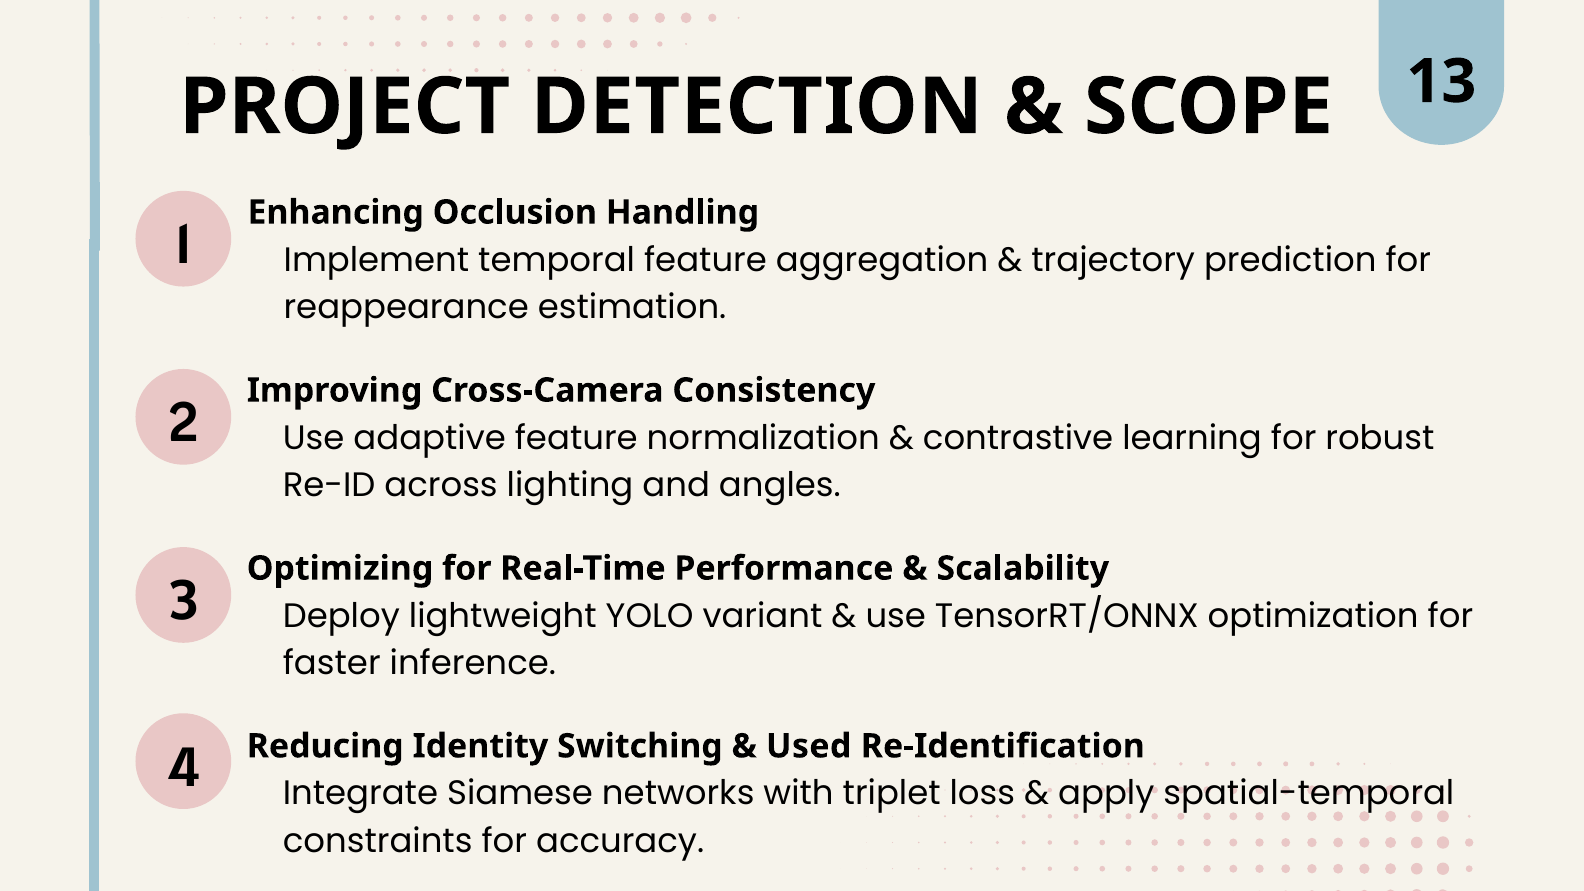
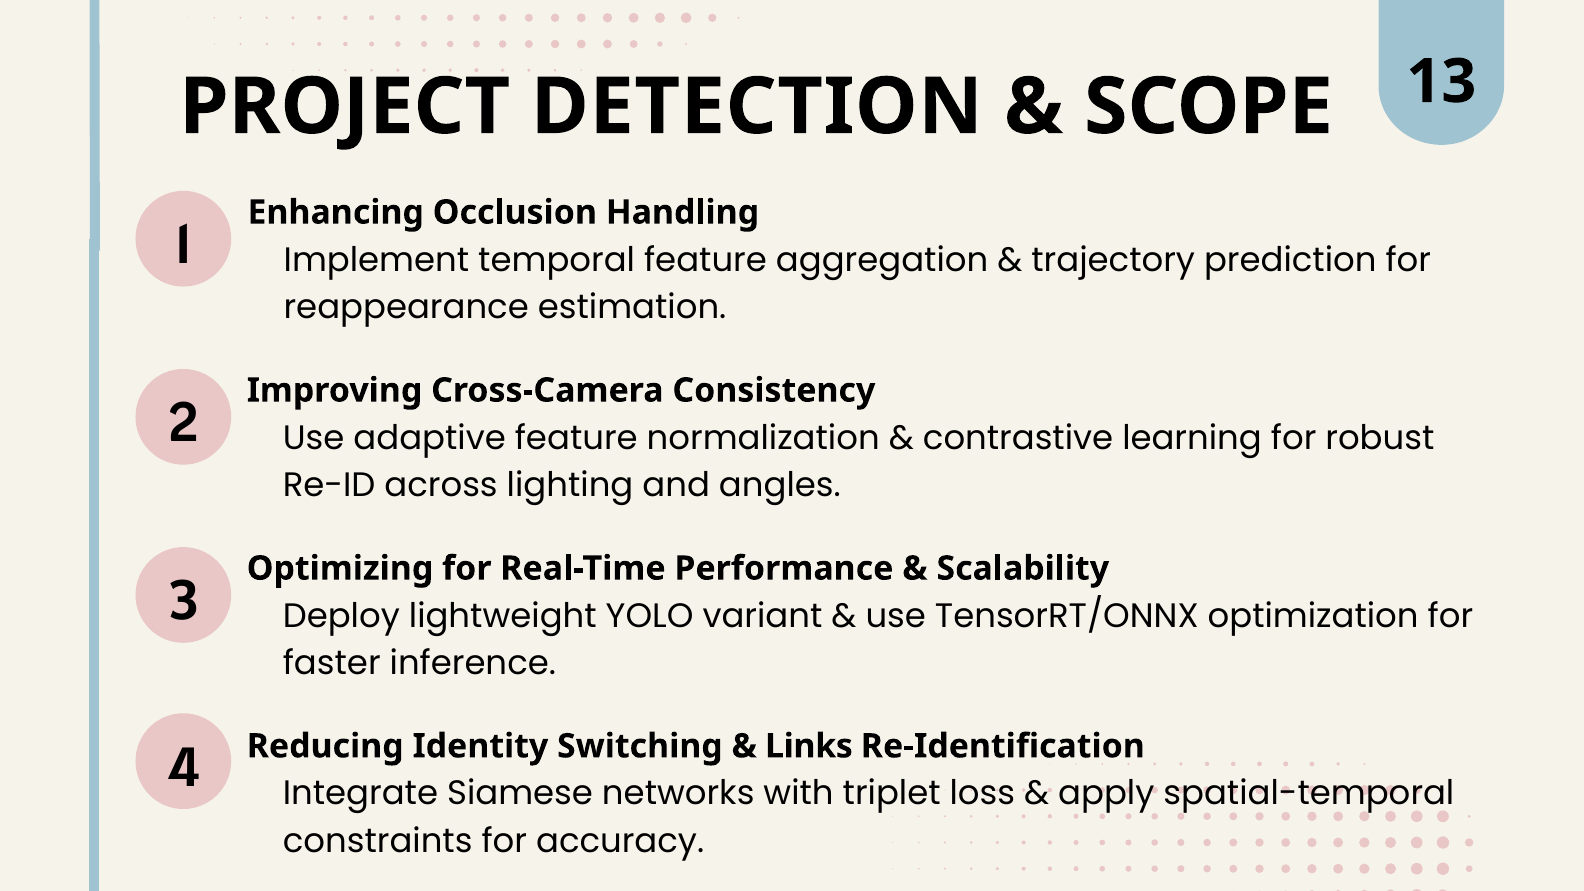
Used: Used -> Links (809, 746)
